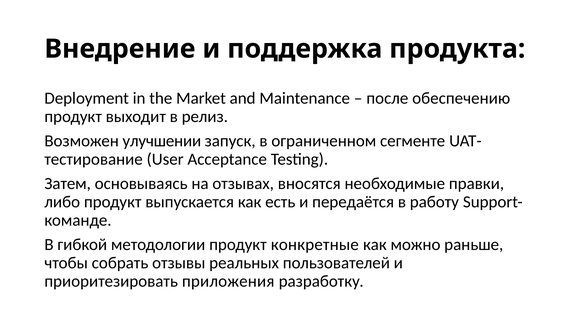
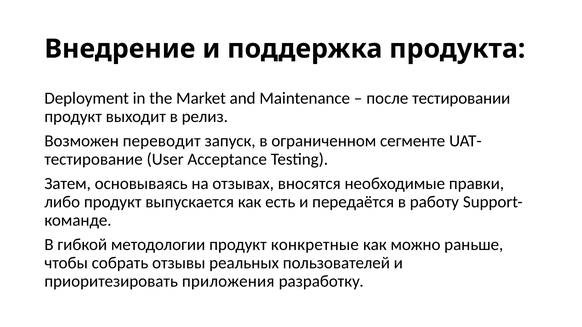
обеспечению: обеспечению -> тестировании (461, 98)
улучшении: улучшении -> переводит (162, 141)
